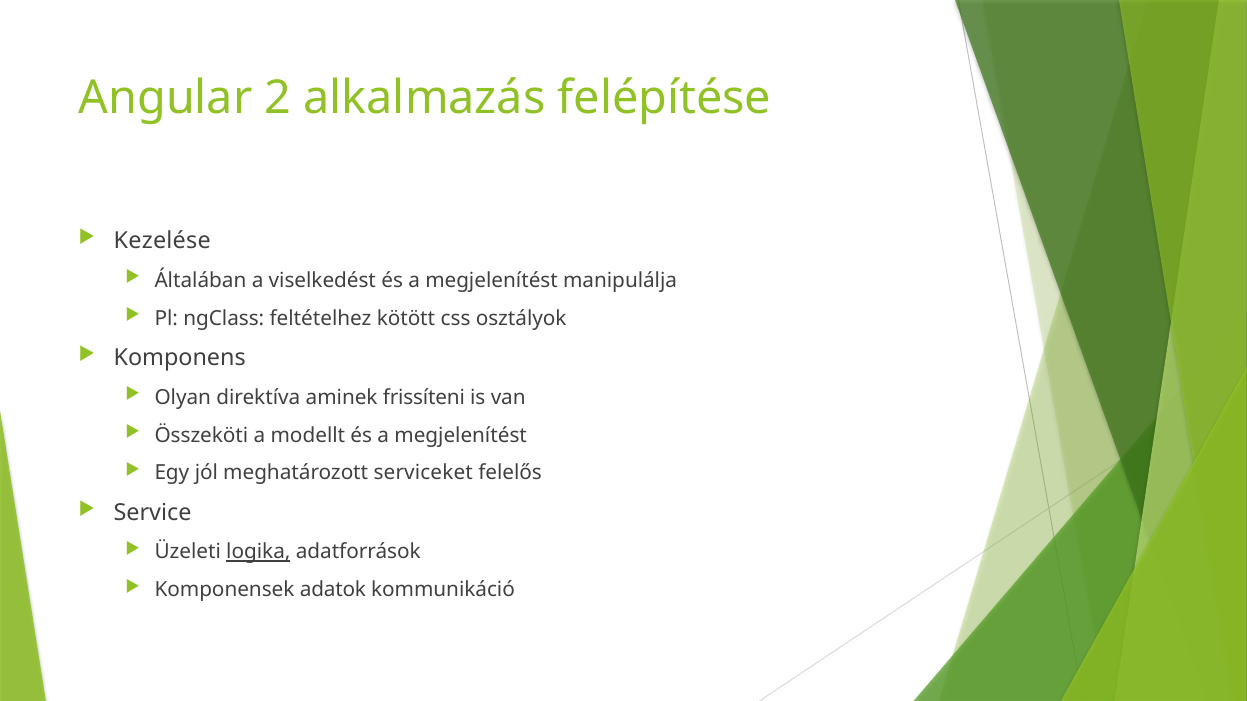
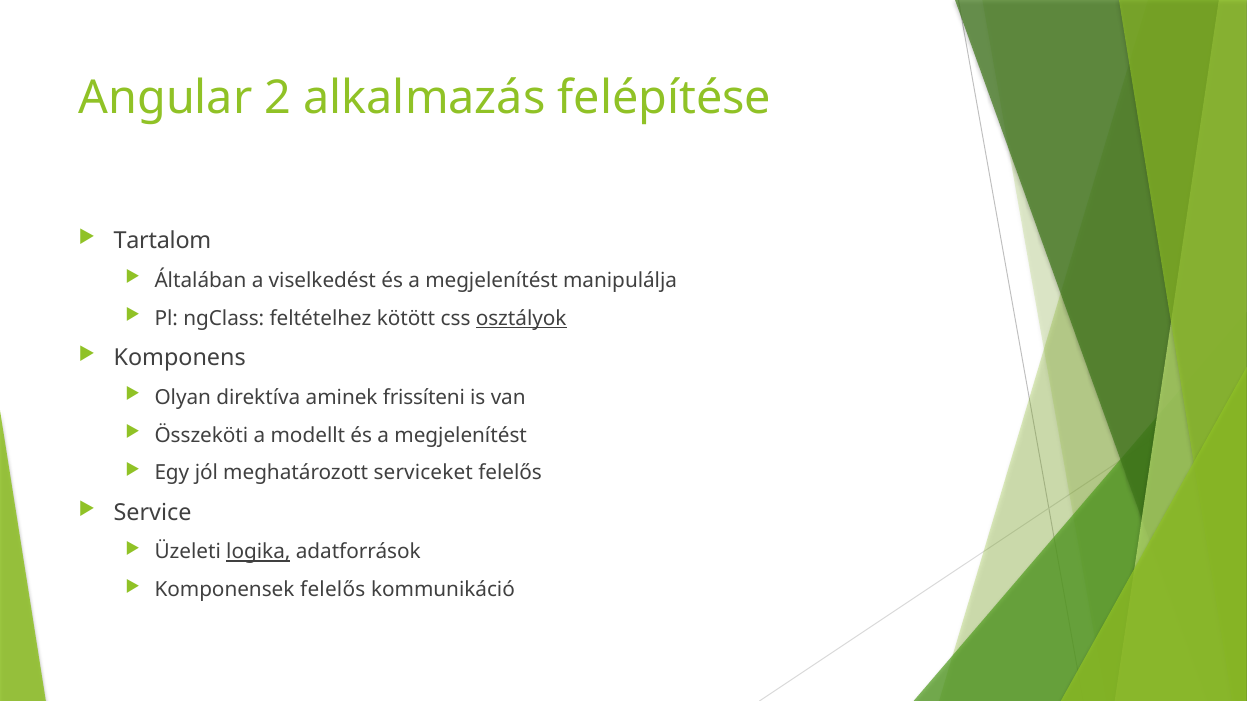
Kezelése: Kezelése -> Tartalom (162, 241)
osztályok underline: none -> present (521, 319)
Komponensek adatok: adatok -> felelős (333, 590)
